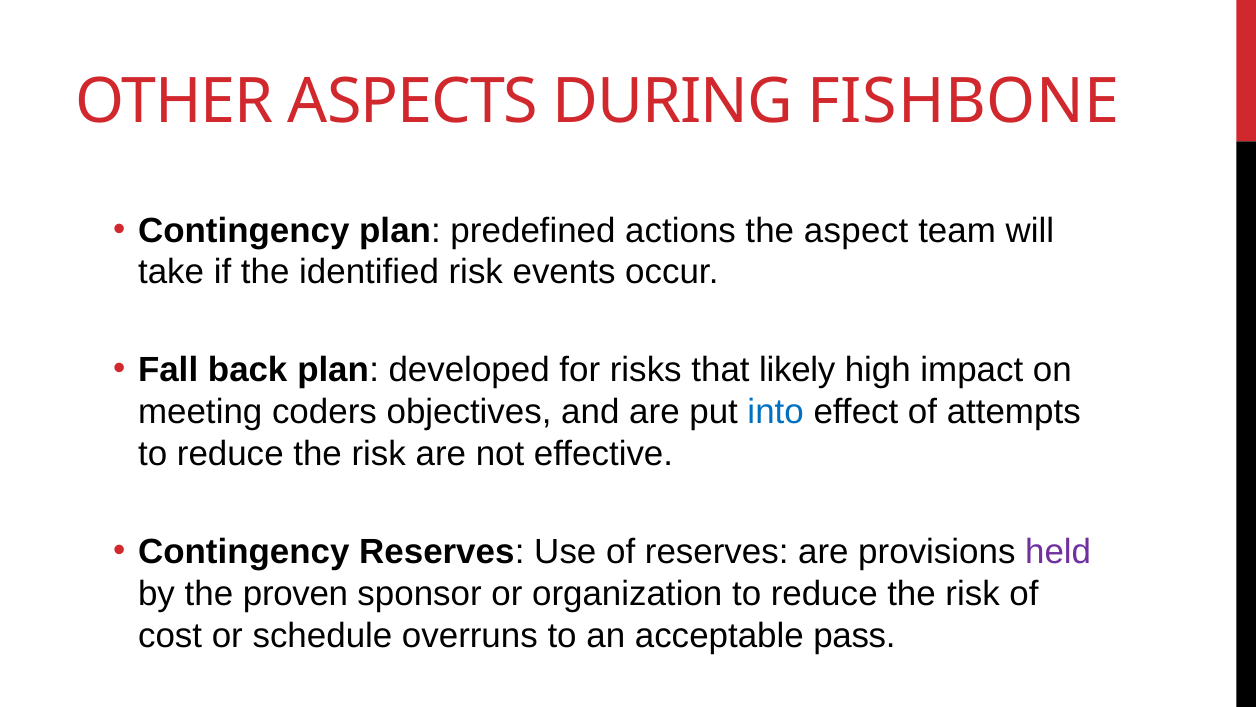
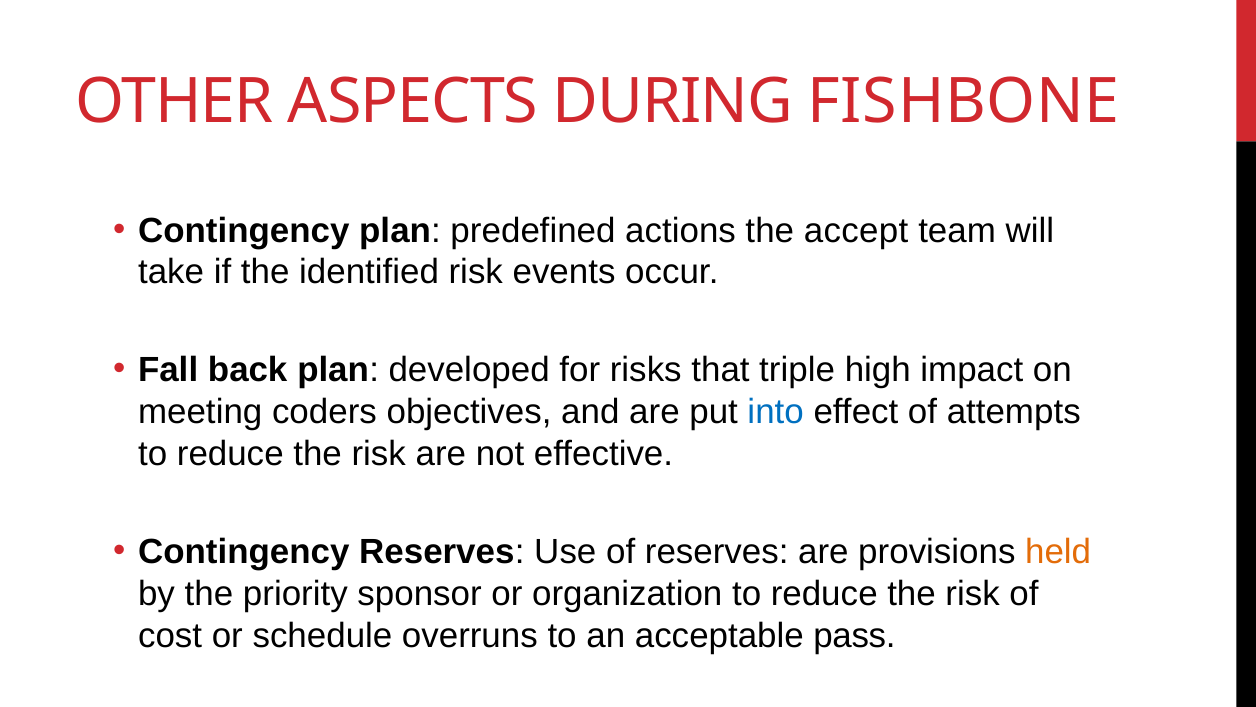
aspect: aspect -> accept (856, 230)
likely: likely -> triple (797, 370)
held colour: purple -> orange (1058, 551)
proven: proven -> priority (295, 593)
